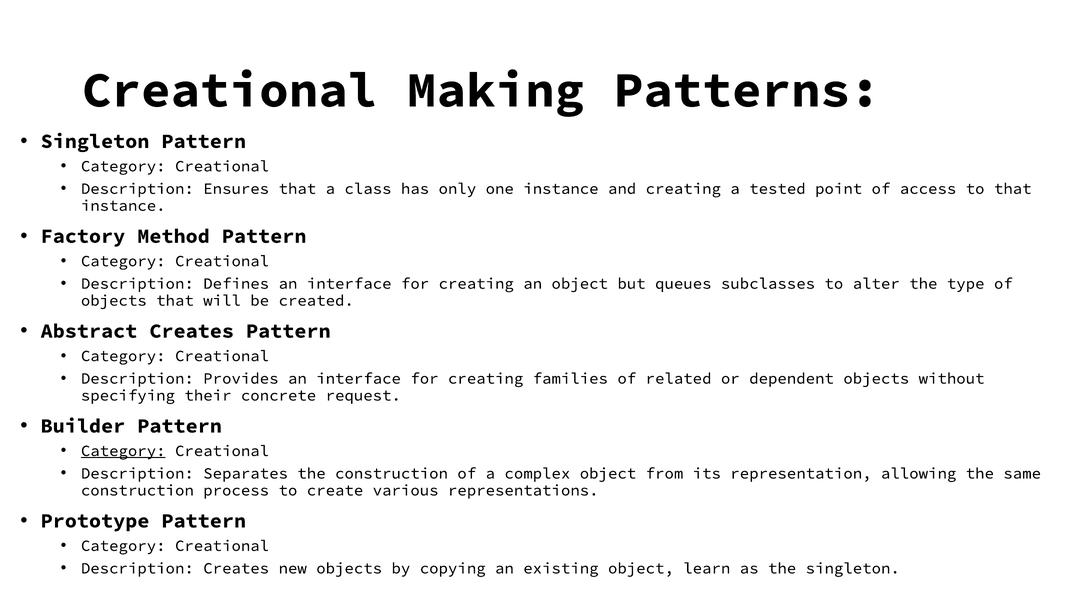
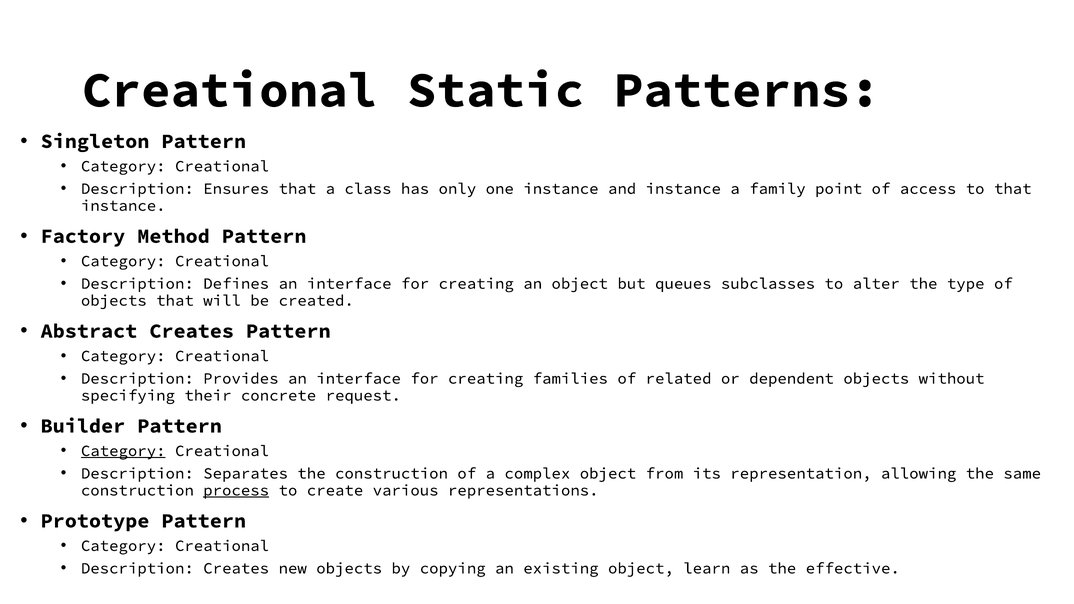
Making: Making -> Static (496, 90)
and creating: creating -> instance (683, 189)
tested: tested -> family (777, 189)
process underline: none -> present (236, 490)
the singleton: singleton -> effective (853, 568)
